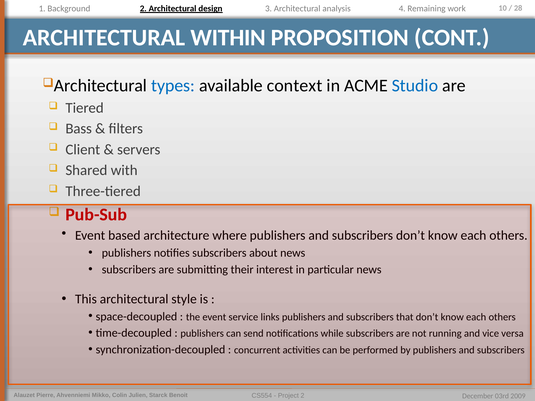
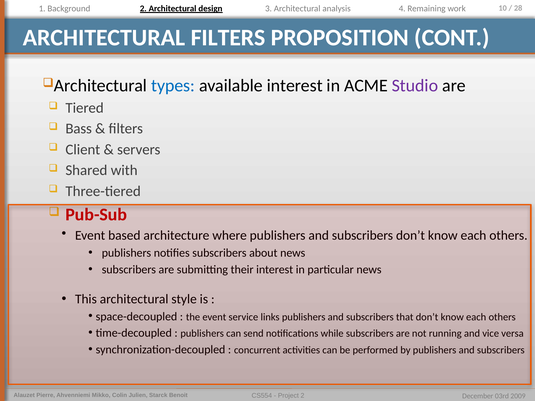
ARCHITECTURAL WITHIN: WITHIN -> FILTERS (228, 38)
available context: context -> interest (295, 86)
Studio colour: blue -> purple (415, 86)
